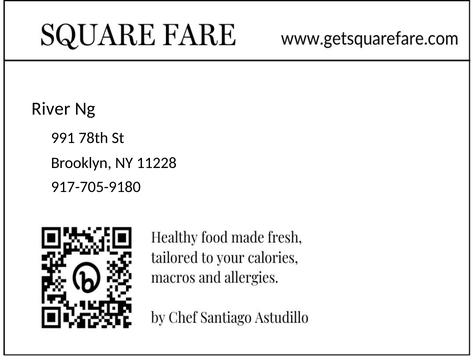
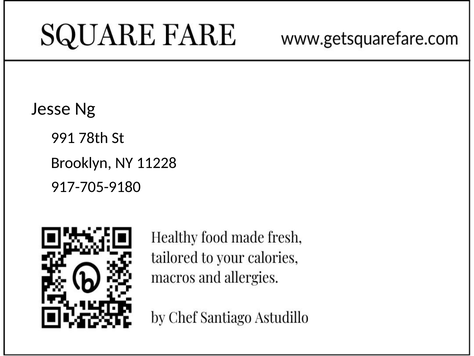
River: River -> Jesse (51, 109)
